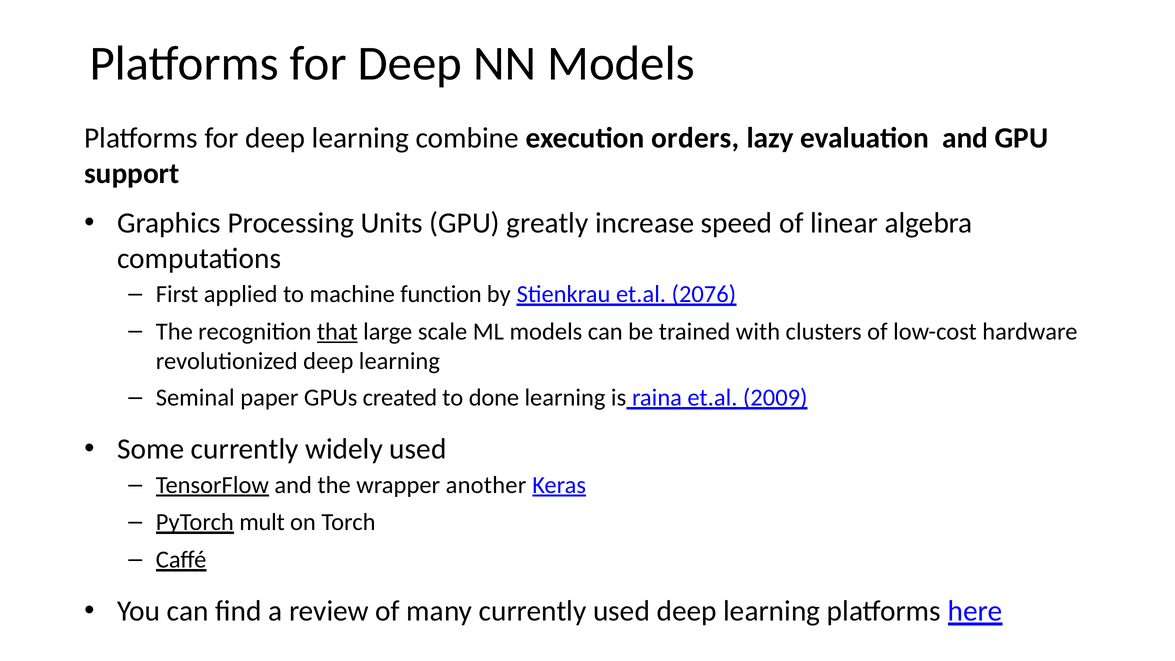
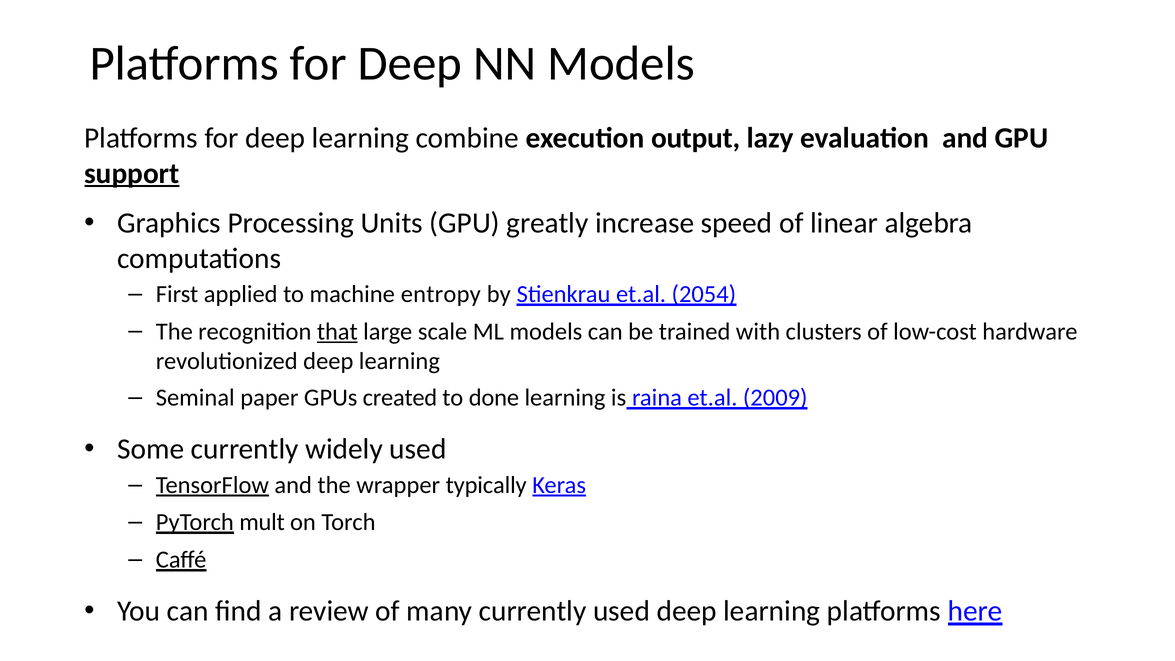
orders: orders -> output (696, 138)
support underline: none -> present (132, 173)
function: function -> entropy (441, 294)
2076: 2076 -> 2054 (704, 294)
another: another -> typically (486, 485)
